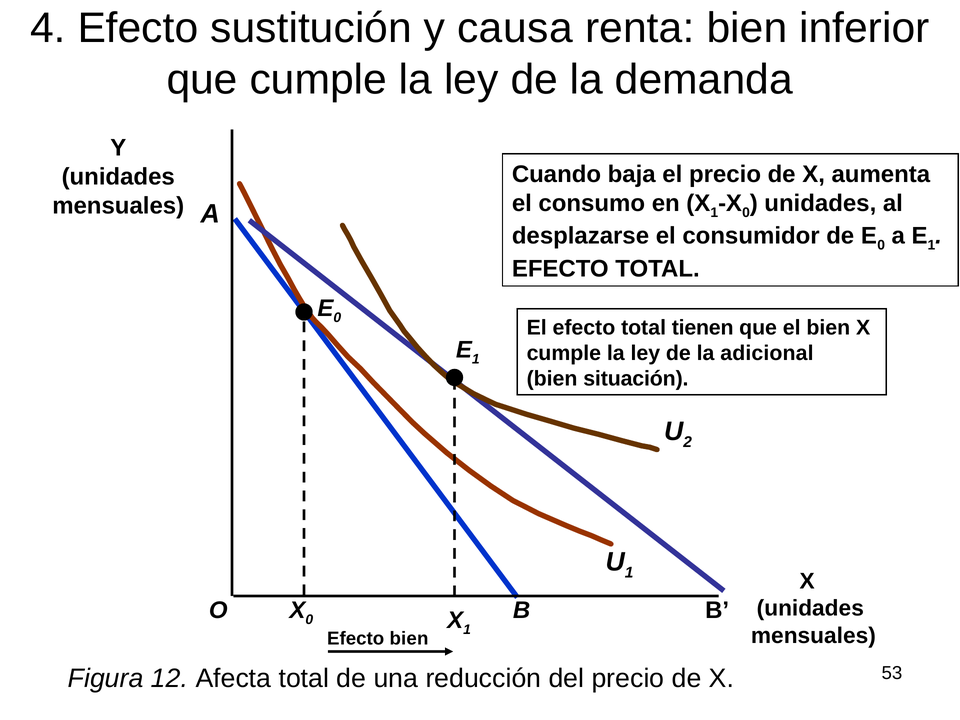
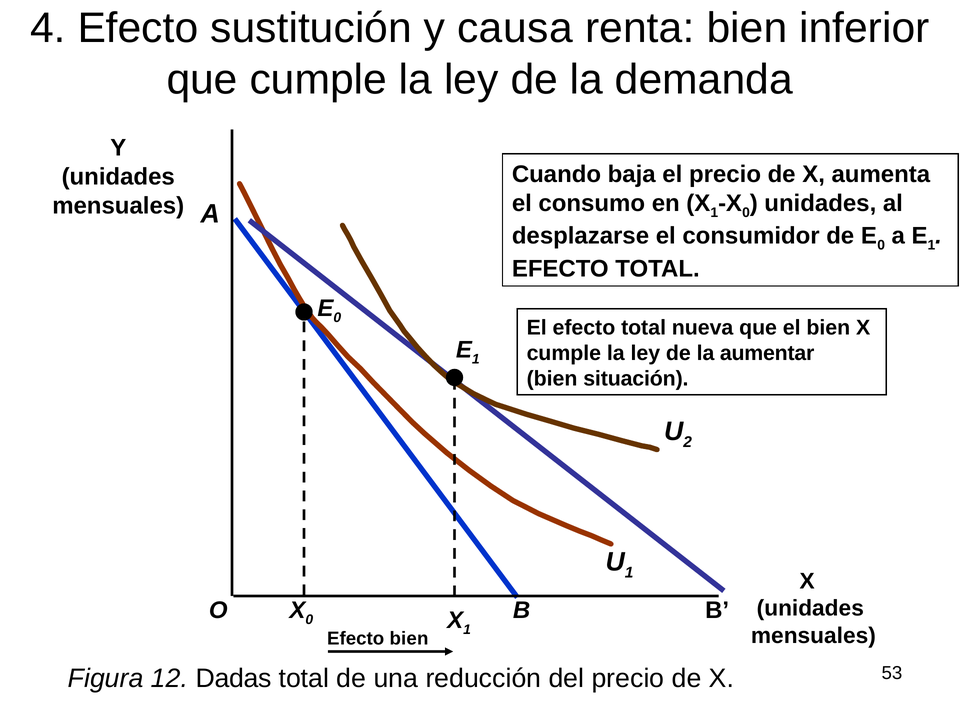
tienen: tienen -> nueva (703, 328)
adicional: adicional -> aumentar (767, 353)
Afecta: Afecta -> Dadas (234, 678)
